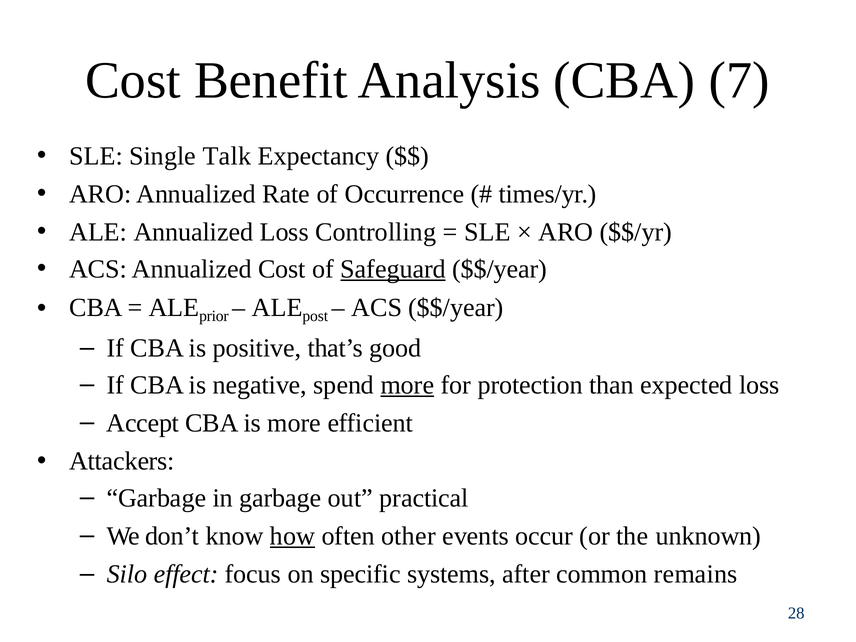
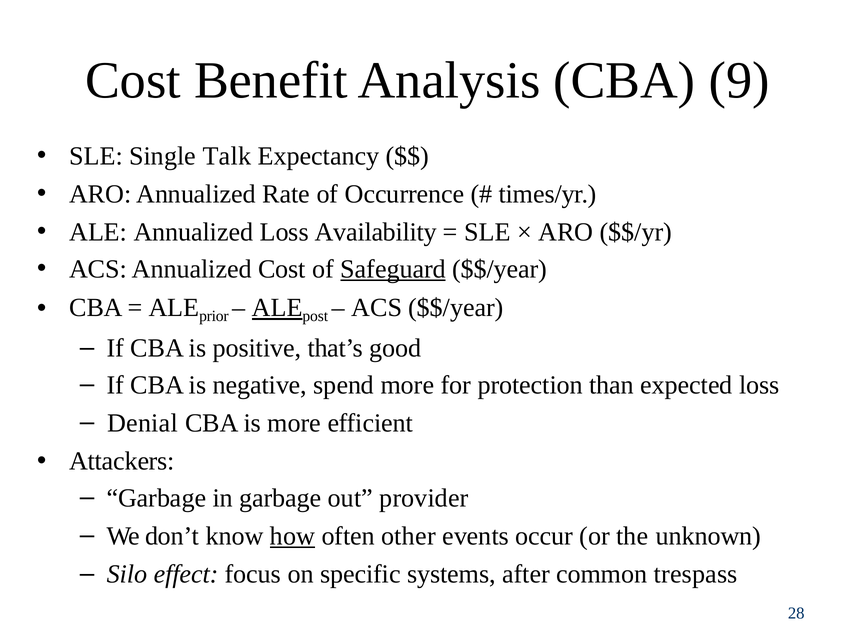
7: 7 -> 9 (739, 81)
Controlling: Controlling -> Availability (376, 232)
ALE underline: none -> present (277, 308)
more underline: present -> none (407, 385)
Accept: Accept -> Denial (143, 423)
practical: practical -> provider (424, 498)
remains: remains -> trespass (696, 574)
